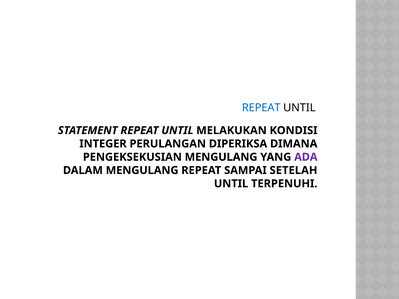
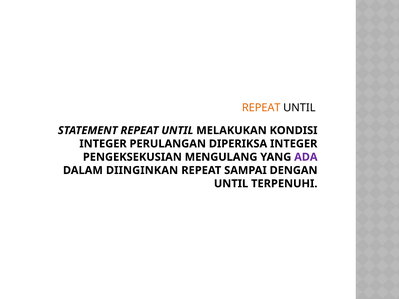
REPEAT colour: blue -> orange (261, 108)
DIPERIKSA DIMANA: DIMANA -> INTEGER (294, 144)
DALAM MENGULANG: MENGULANG -> DIINGINKAN (142, 170)
SETELAH: SETELAH -> DENGAN (294, 170)
